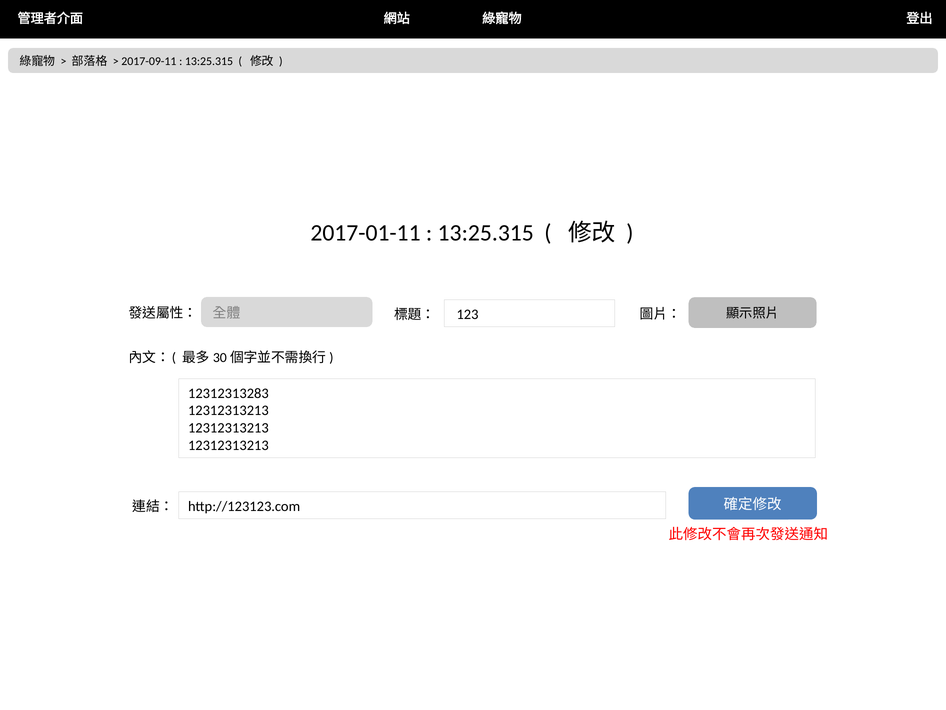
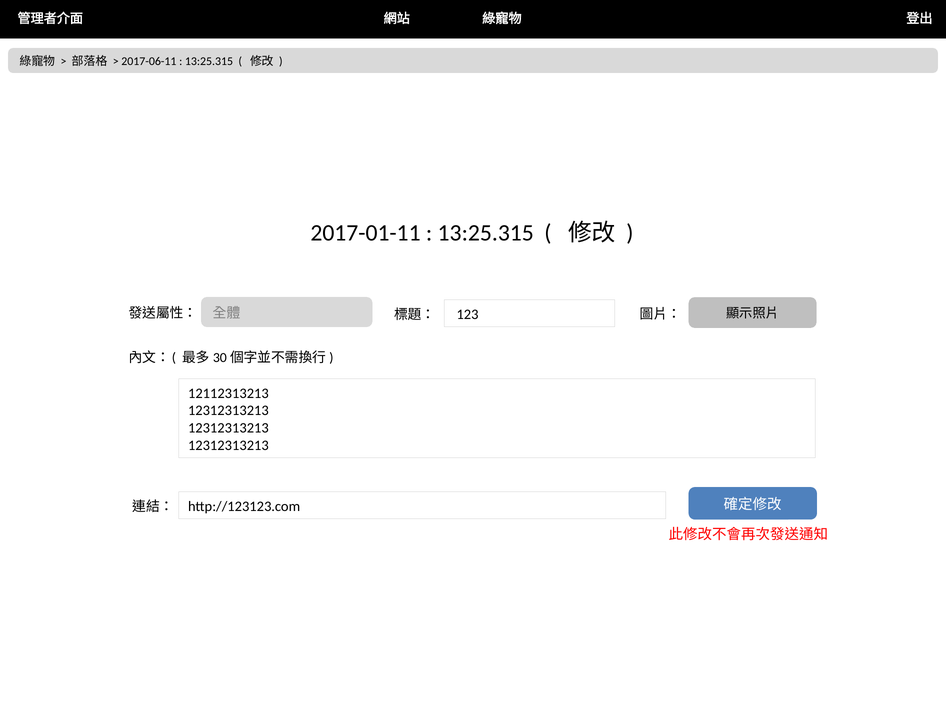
2017-09-11: 2017-09-11 -> 2017-06-11 (149, 61)
12312313283: 12312313283 -> 12112313213 (228, 393)
